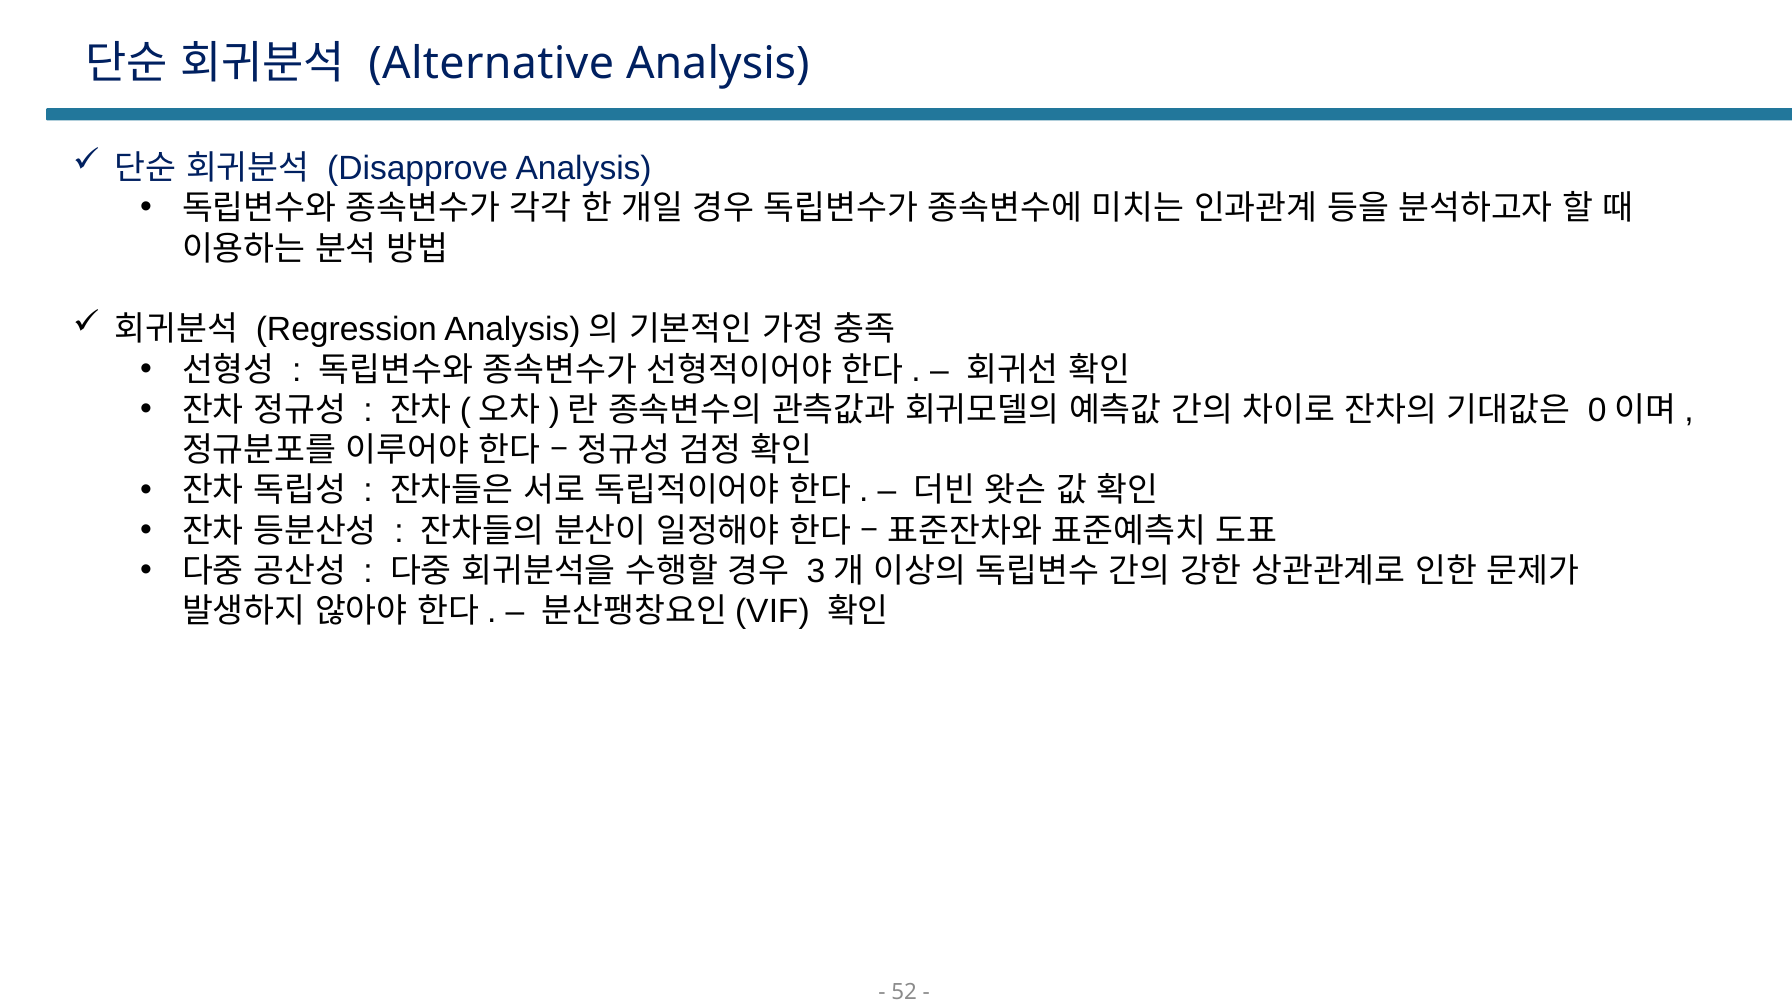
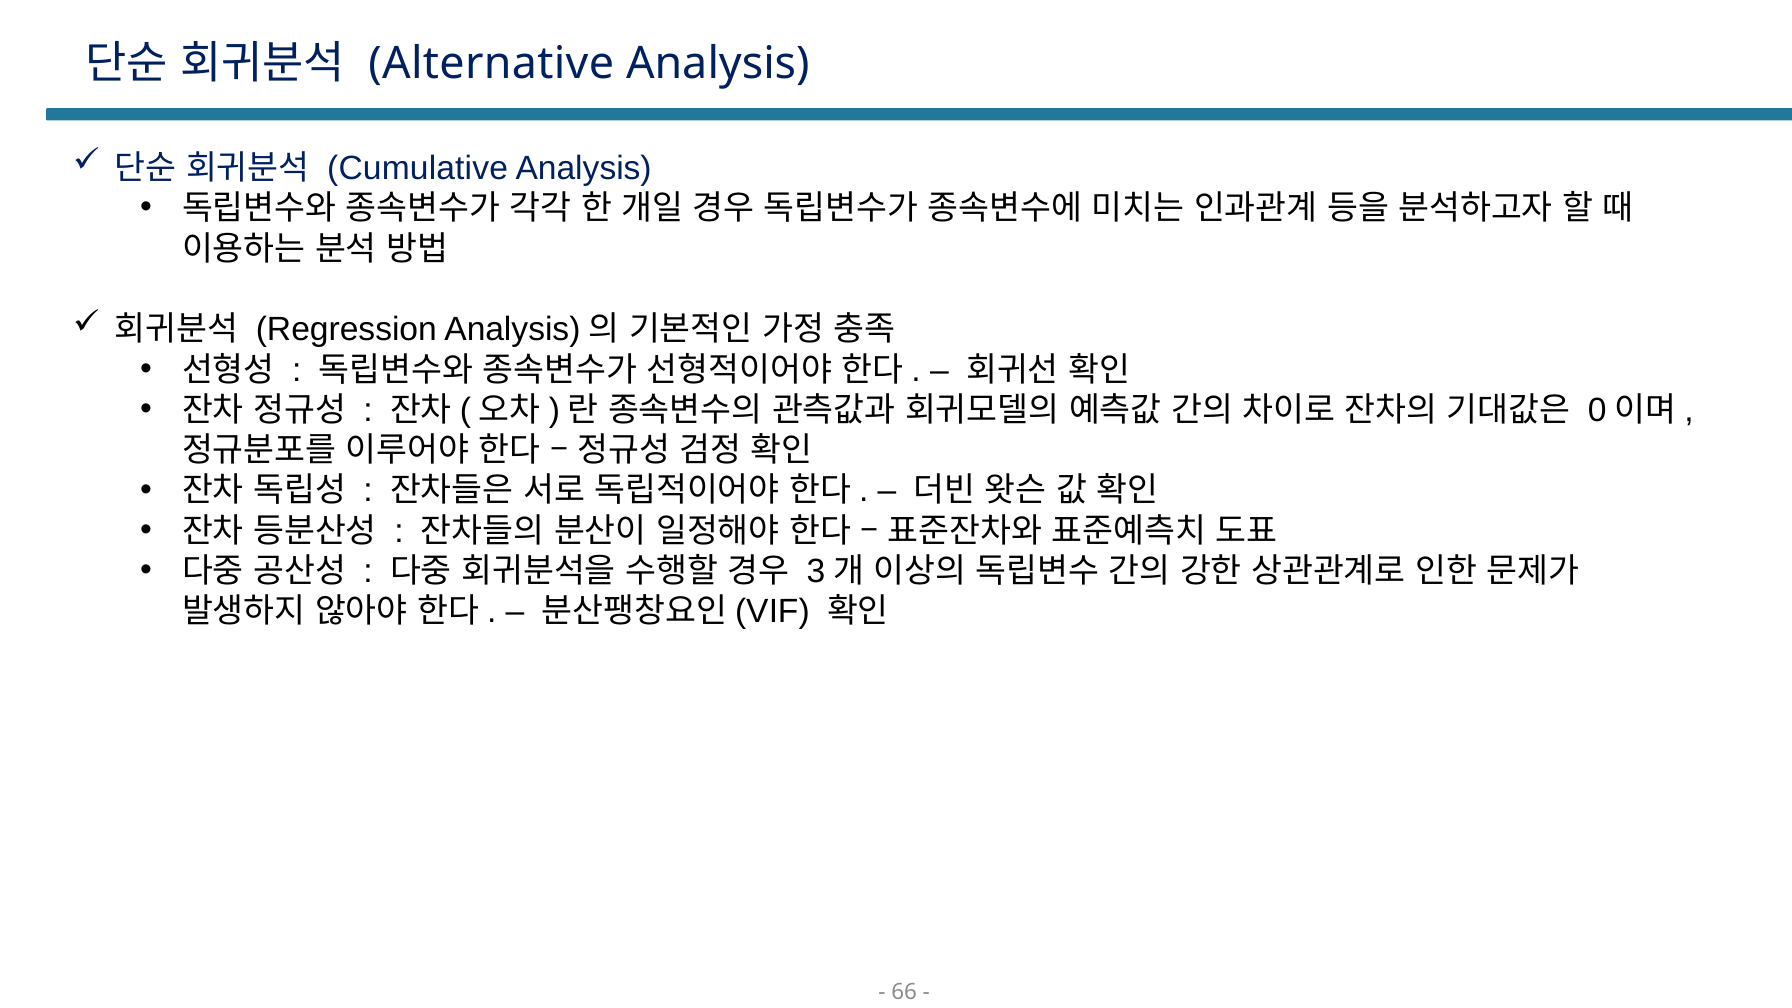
Disapprove: Disapprove -> Cumulative (418, 168)
52: 52 -> 66 (904, 992)
